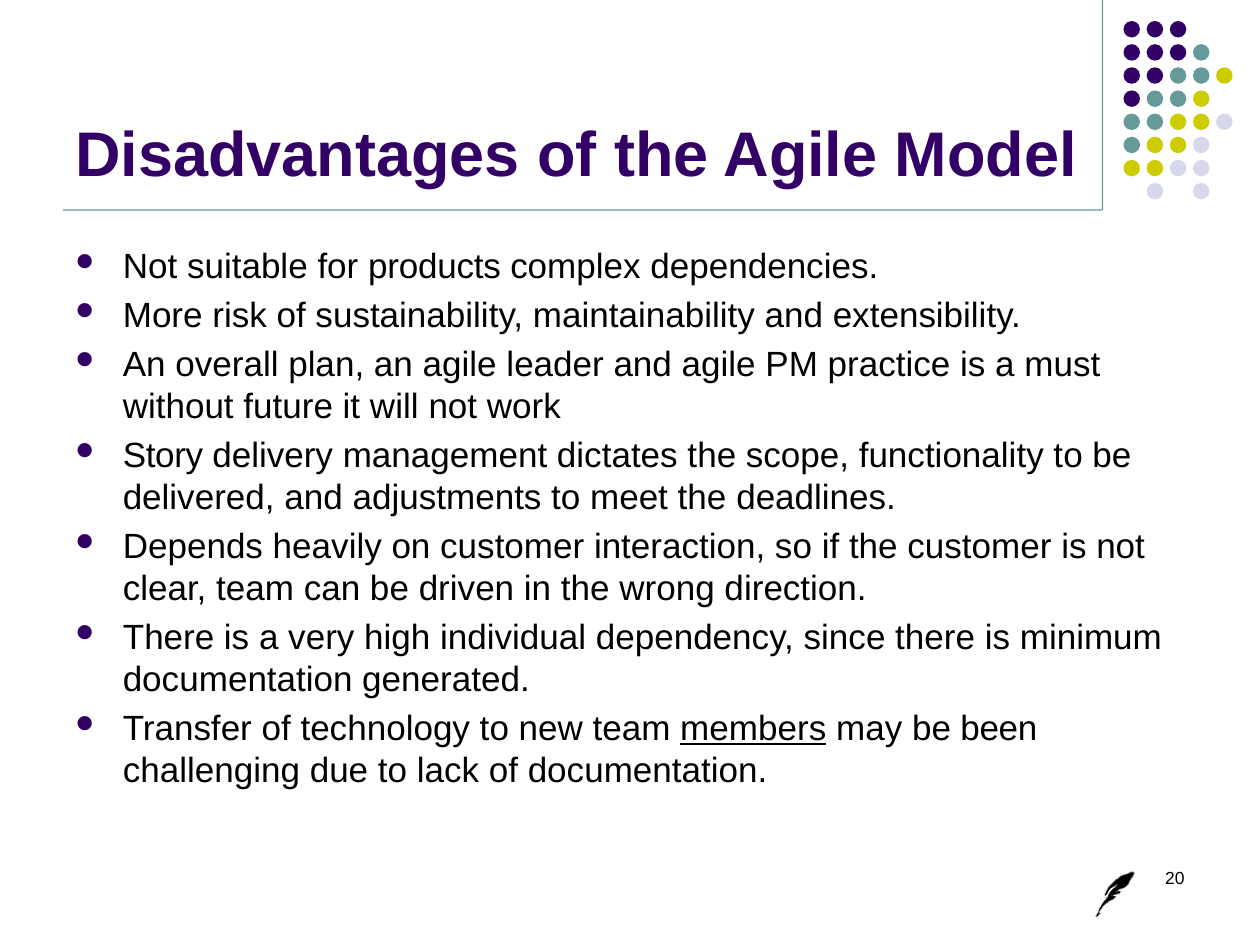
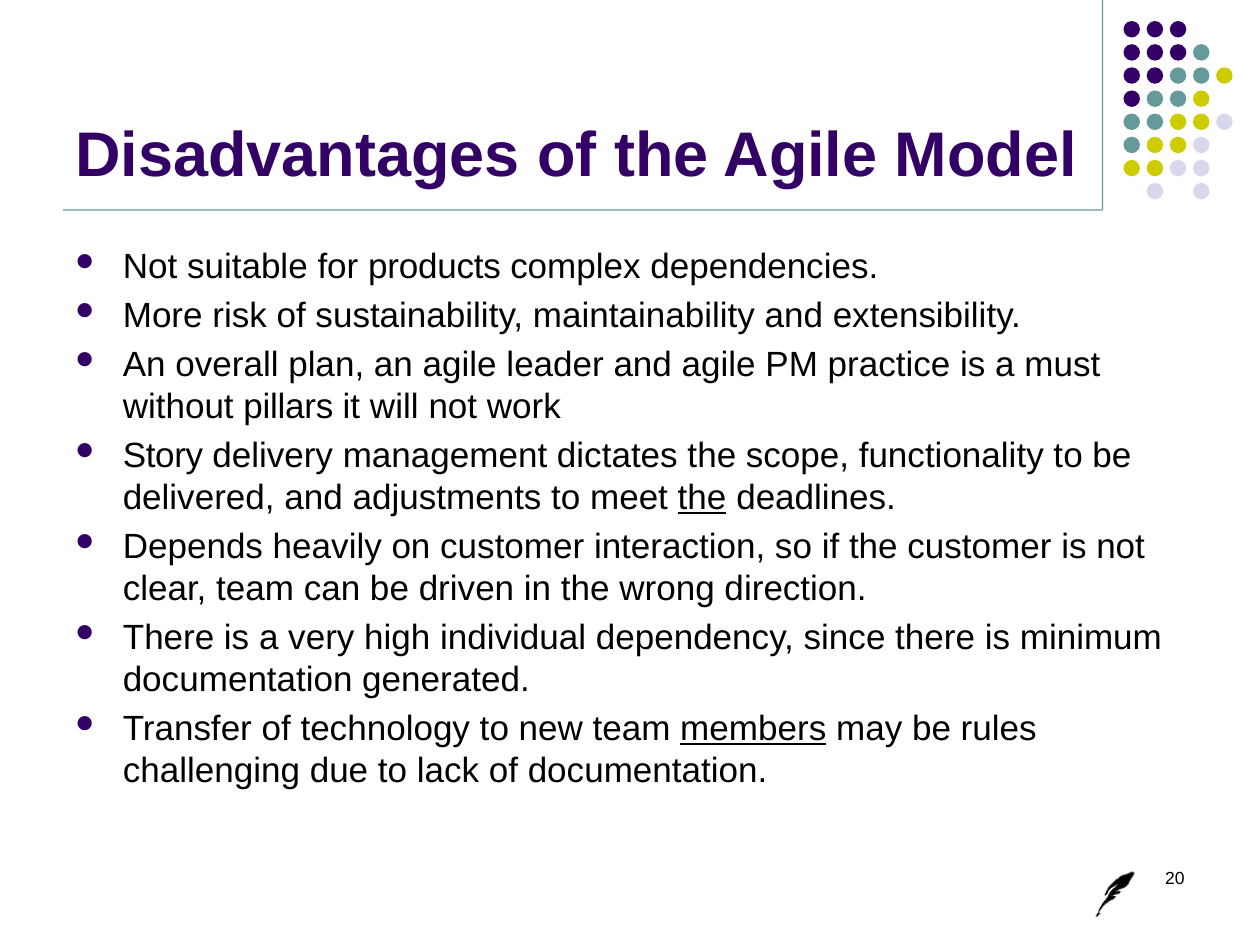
future: future -> pillars (288, 407)
the underline: none -> present (702, 498)
been: been -> rules (999, 729)
